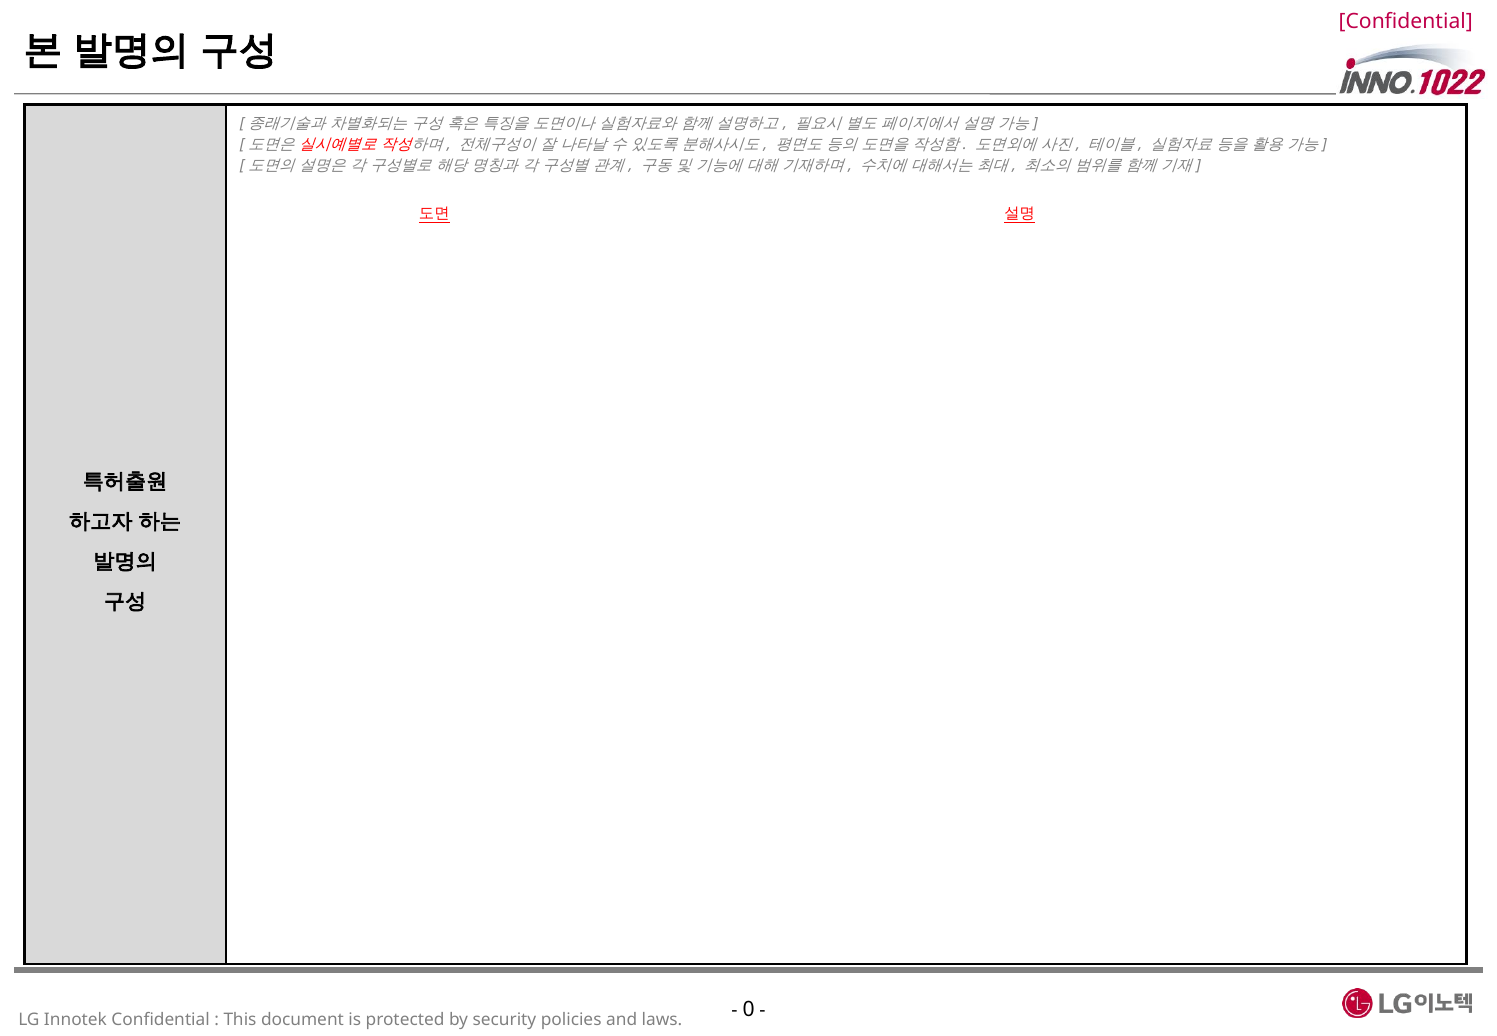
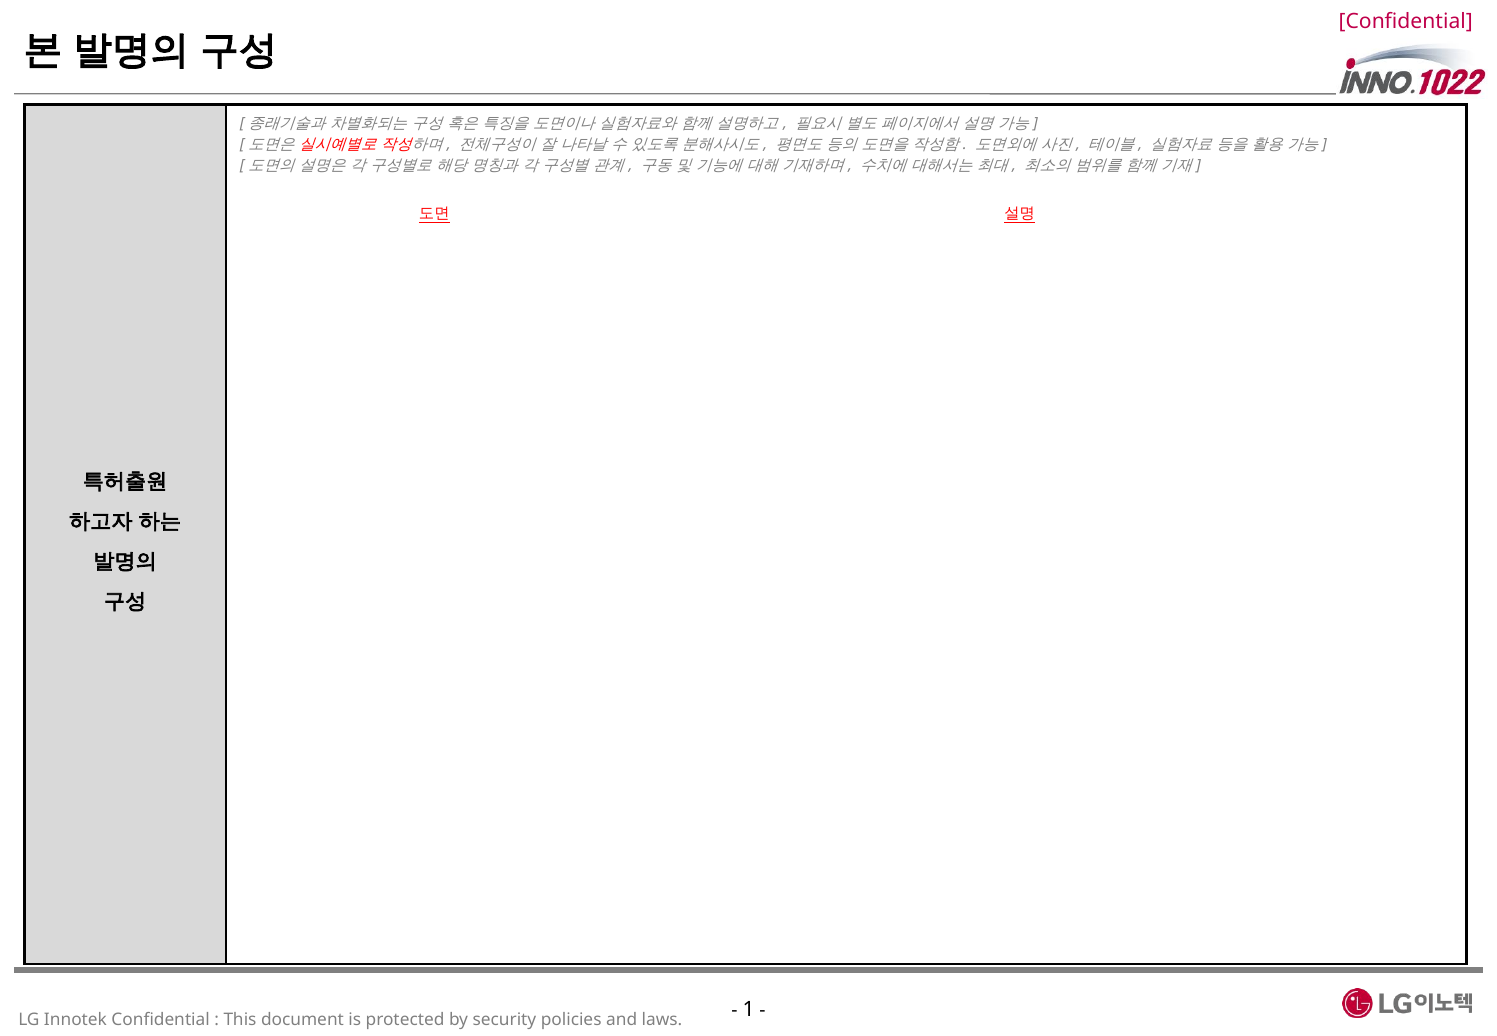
0: 0 -> 1 (749, 1010)
